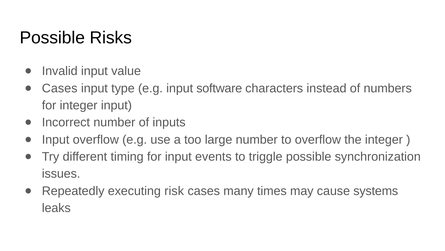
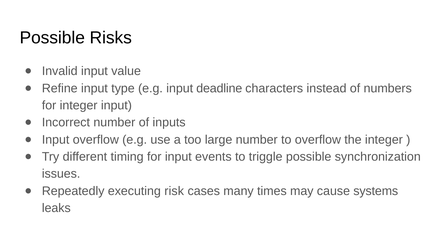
Cases: Cases -> Refine (60, 88)
software: software -> deadline (219, 88)
